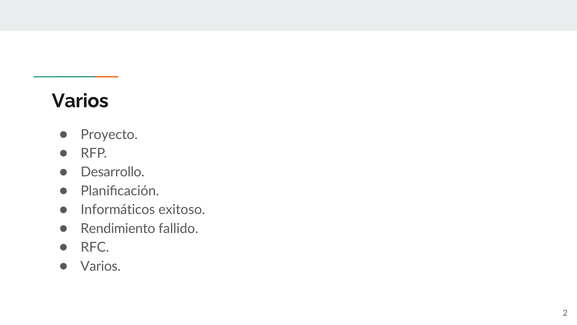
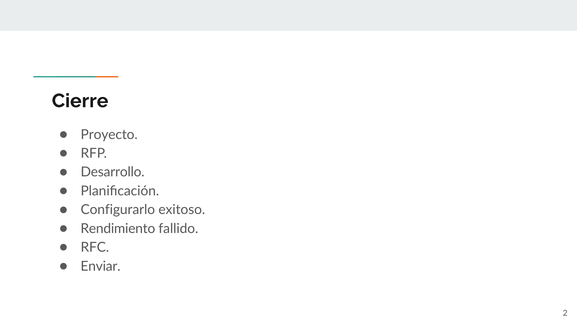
Varios: Varios -> Cierre (80, 101)
Informáticos: Informáticos -> Configurarlo (118, 209)
Varios: Varios -> Enviar (101, 266)
